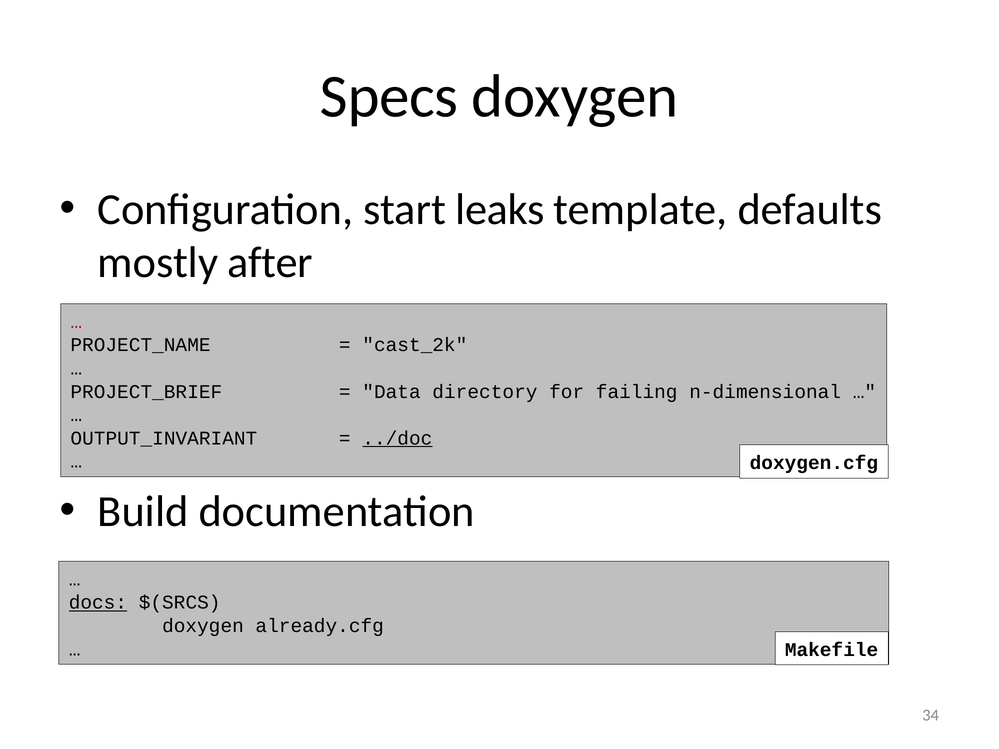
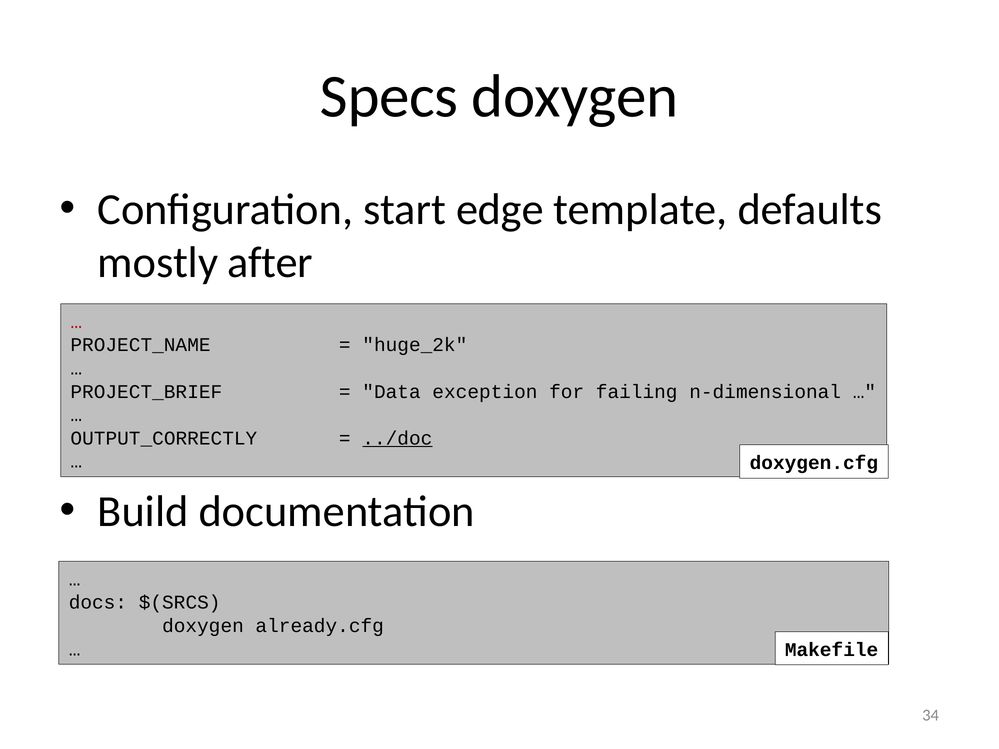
leaks: leaks -> edge (500, 210)
cast_2k: cast_2k -> huge_2k (415, 345)
directory: directory -> exception (485, 392)
OUTPUT_INVARIANT: OUTPUT_INVARIANT -> OUTPUT_CORRECTLY (164, 438)
docs underline: present -> none (98, 603)
